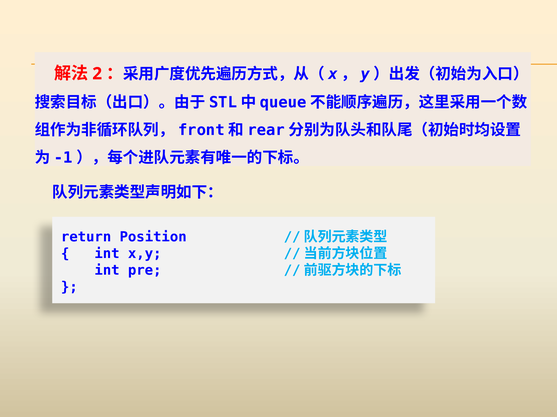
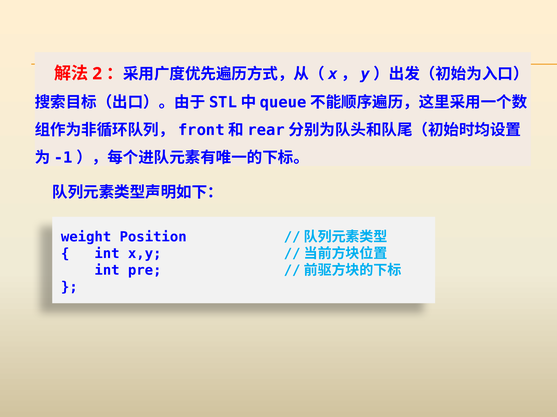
return: return -> weight (86, 237)
